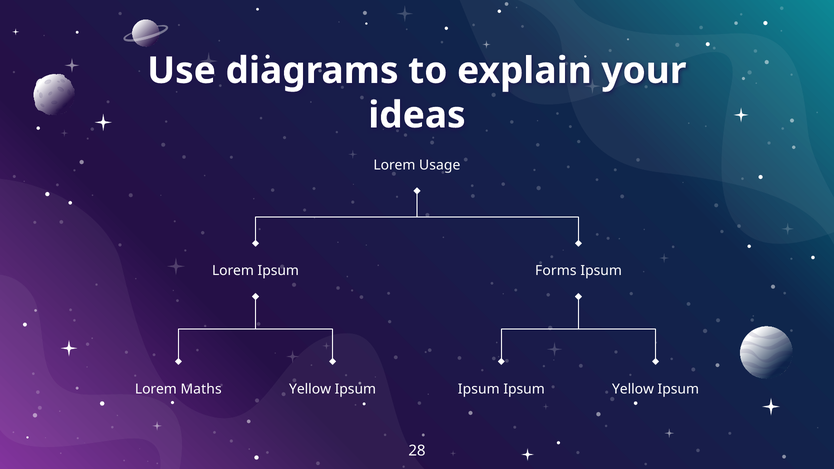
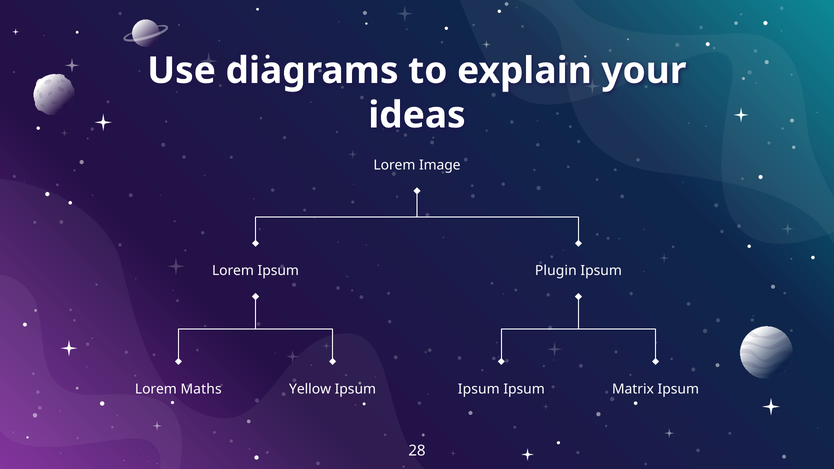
Usage: Usage -> Image (440, 165)
Forms: Forms -> Plugin (556, 271)
Yellow: Yellow -> Matrix (633, 389)
